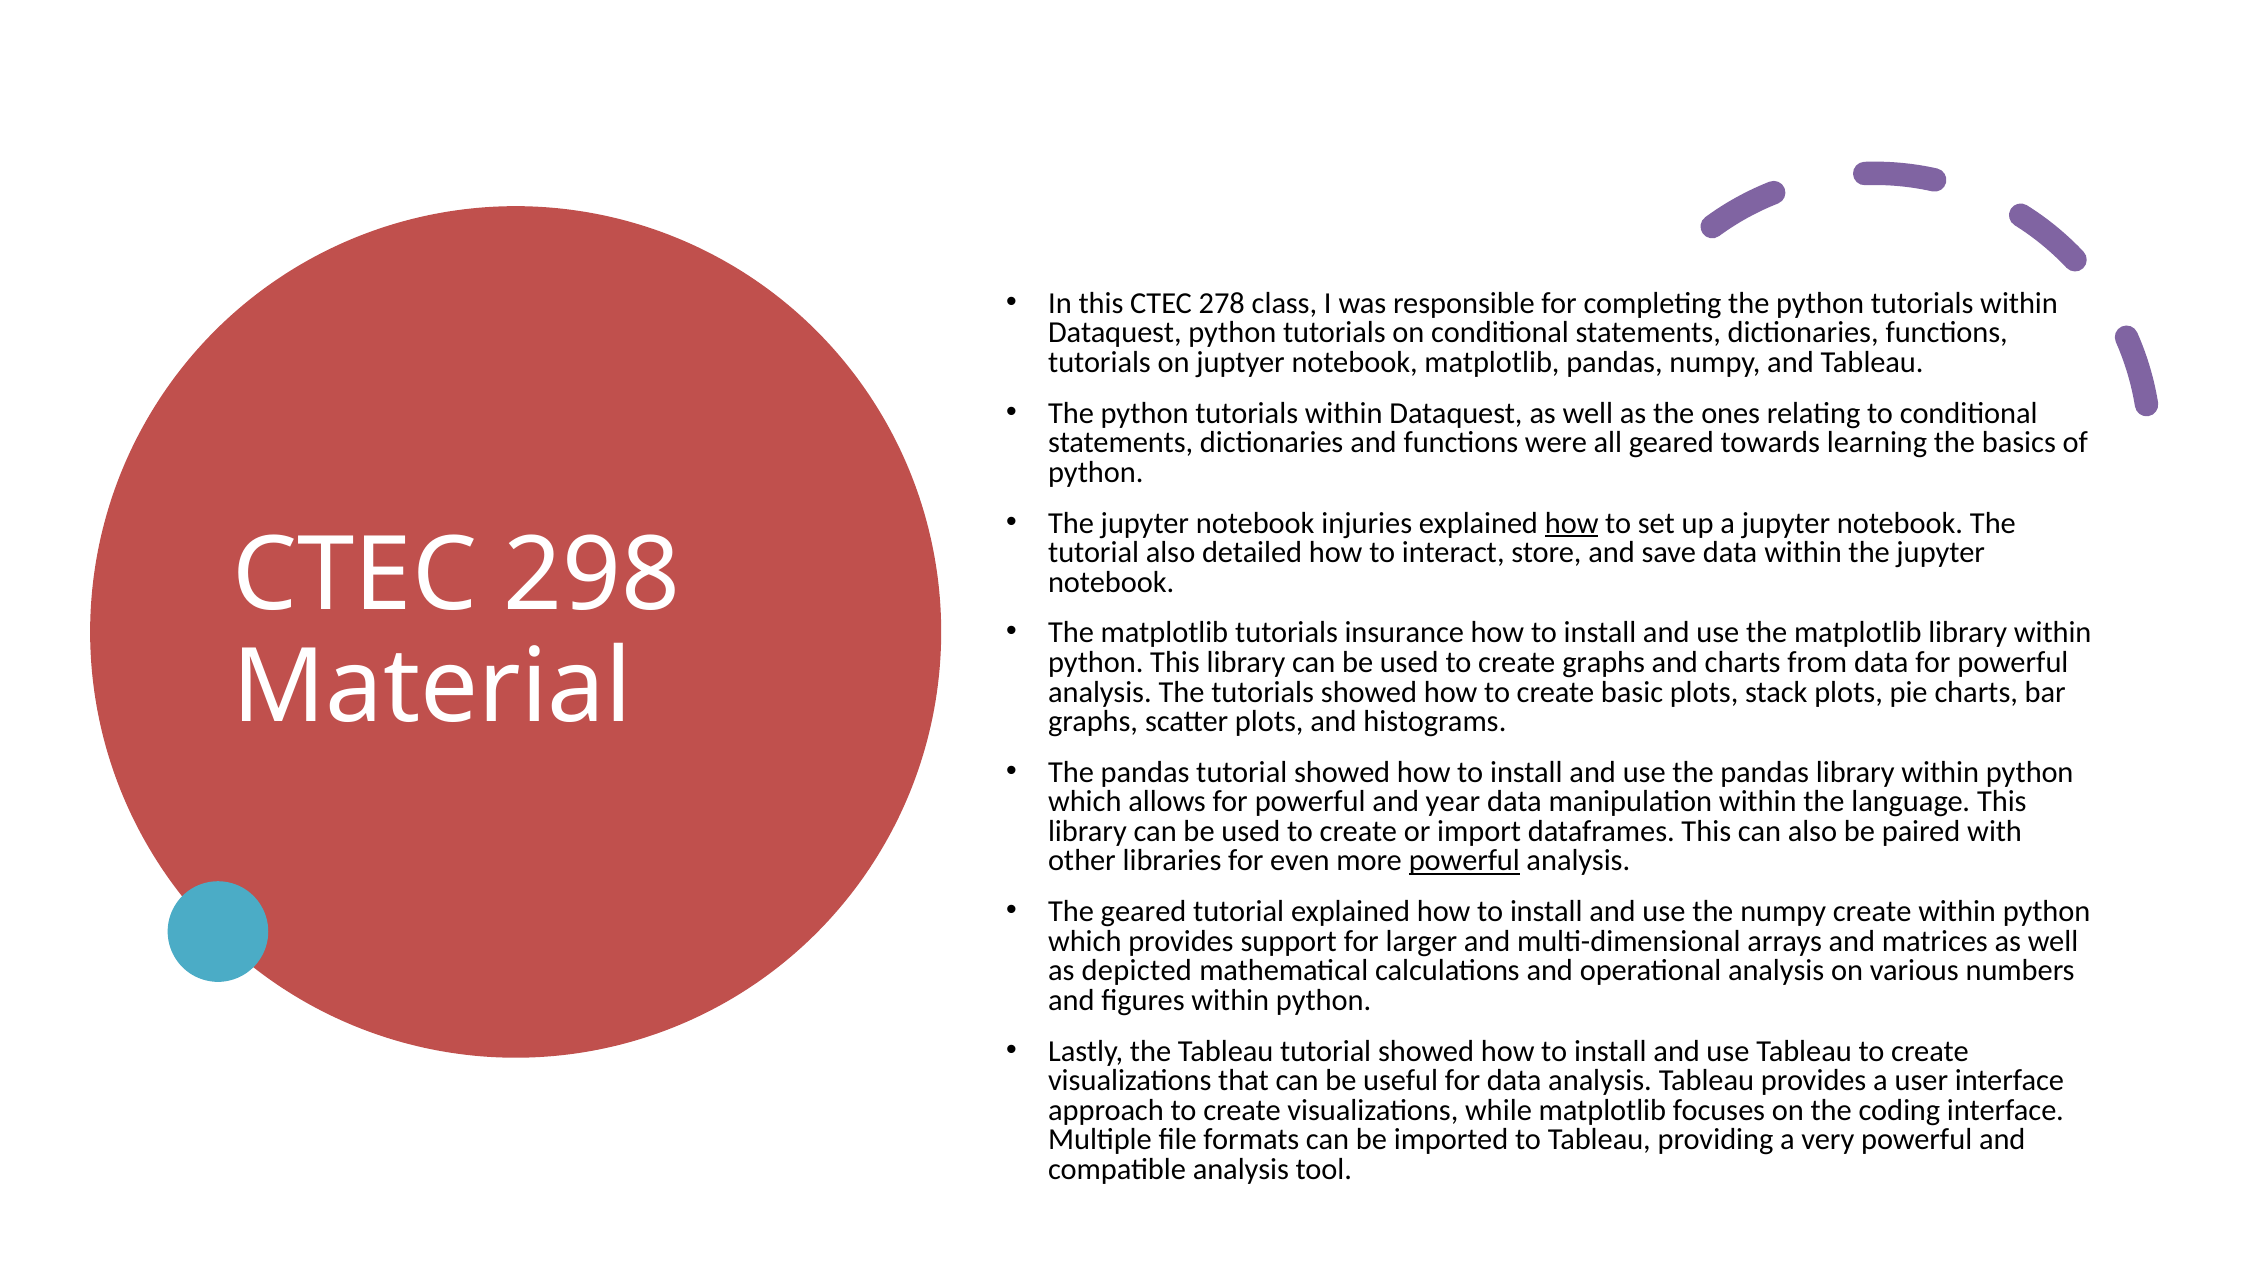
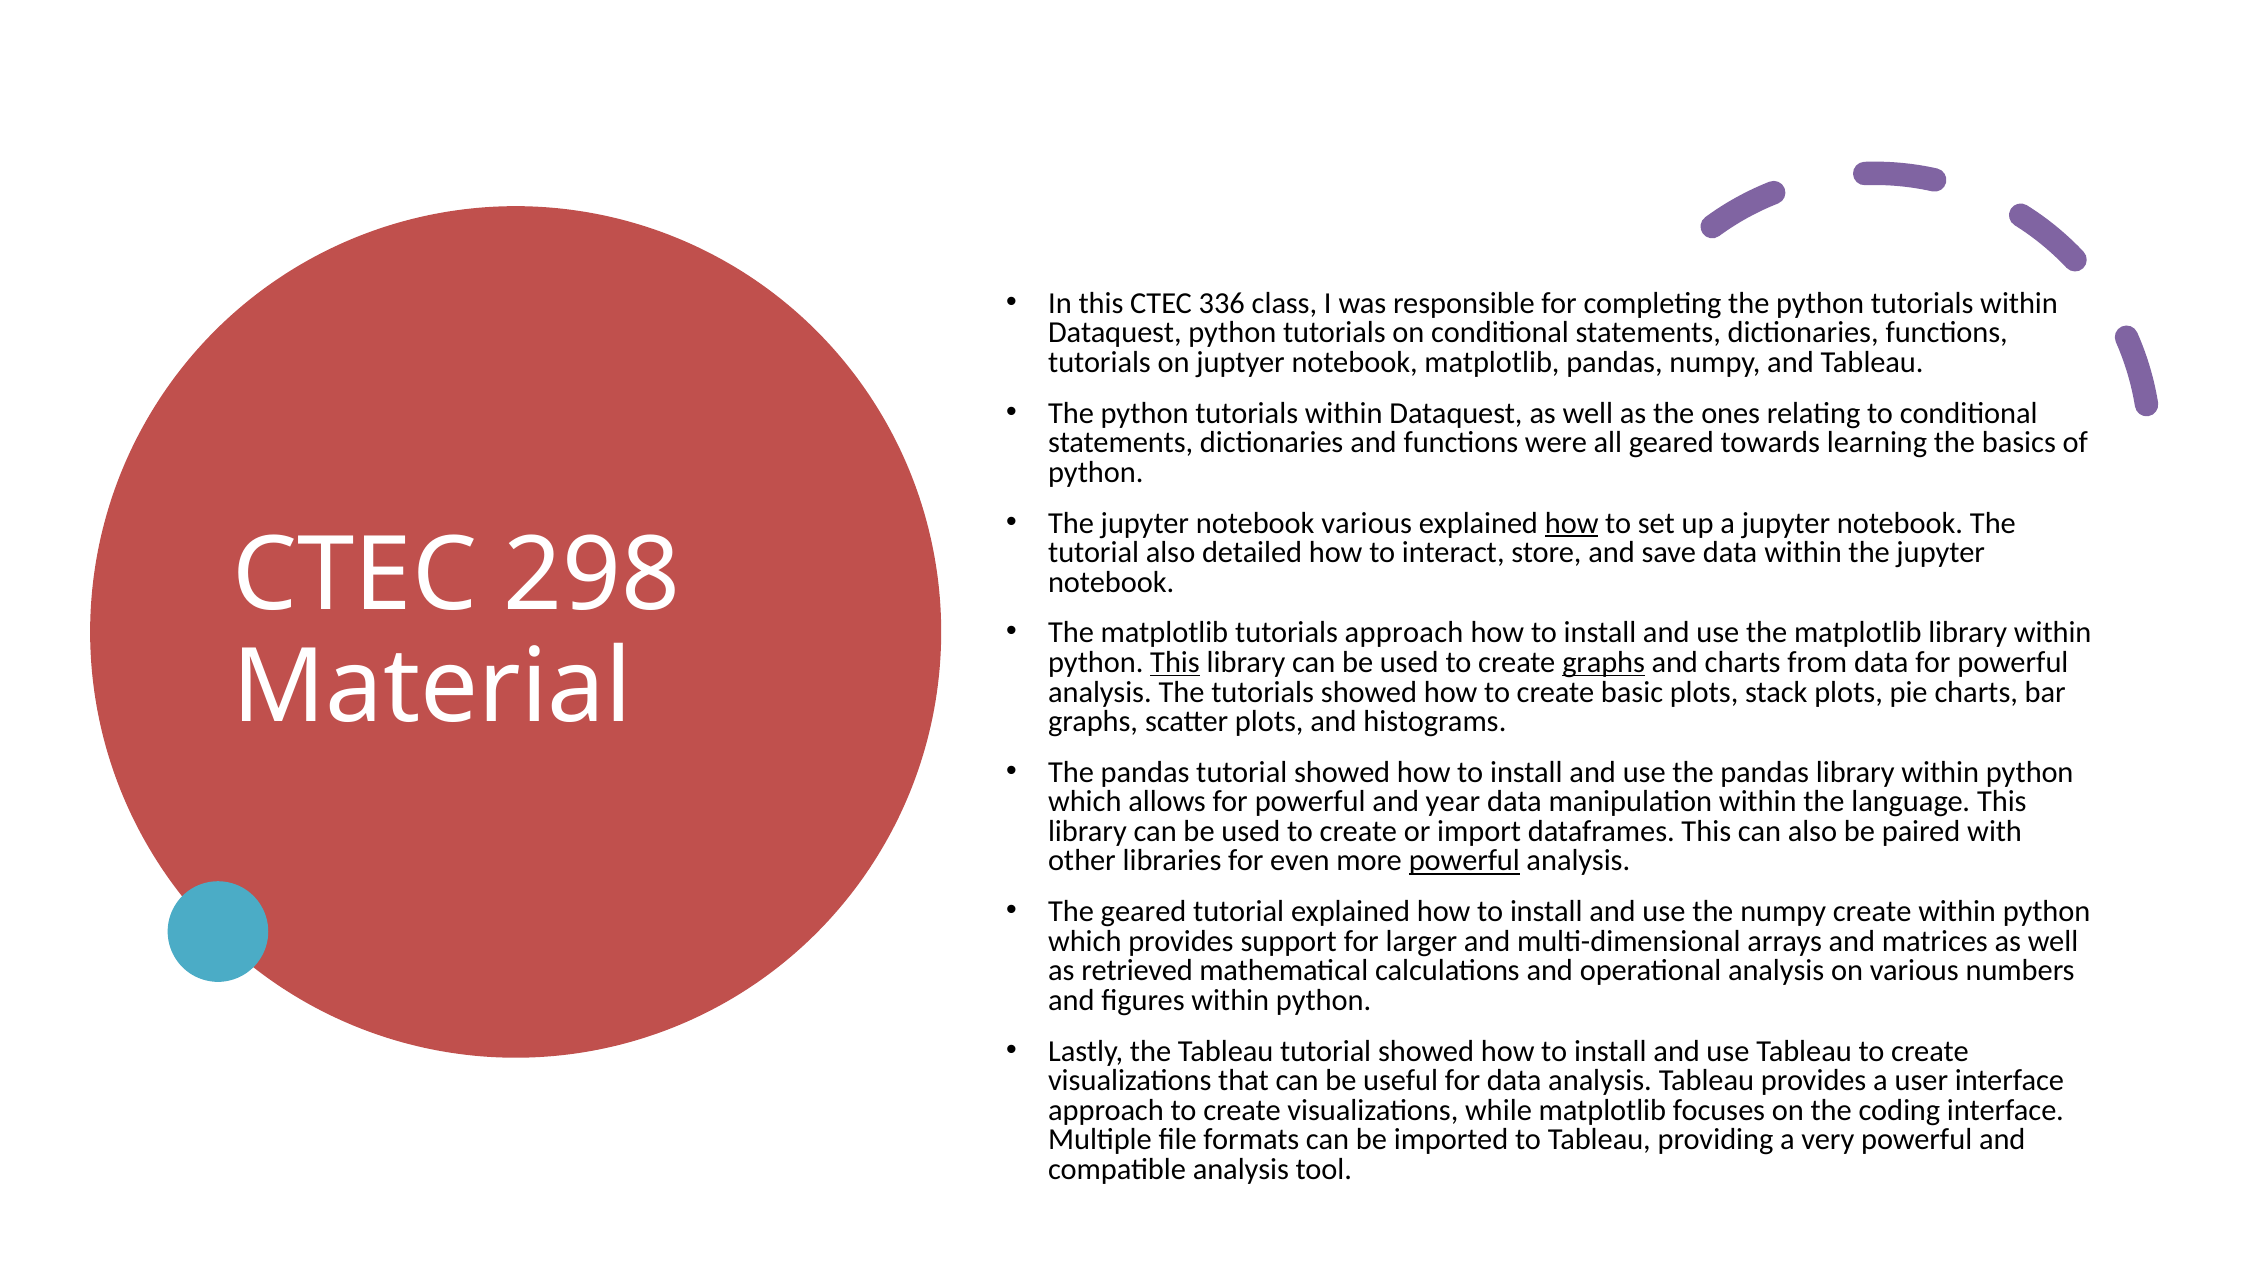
278: 278 -> 336 (1222, 303)
notebook injuries: injuries -> various (1367, 523)
tutorials insurance: insurance -> approach (1404, 632)
This underline: none -> present (1175, 662)
graphs underline: none -> present (1604, 662)
depicted: depicted -> retrieved (1137, 970)
